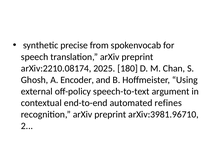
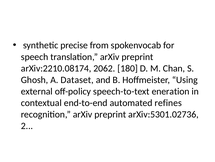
2025: 2025 -> 2062 (104, 68)
Encoder: Encoder -> Dataset (77, 80)
argument: argument -> eneration (171, 91)
arXiv:3981.96710: arXiv:3981.96710 -> arXiv:5301.02736 (163, 114)
